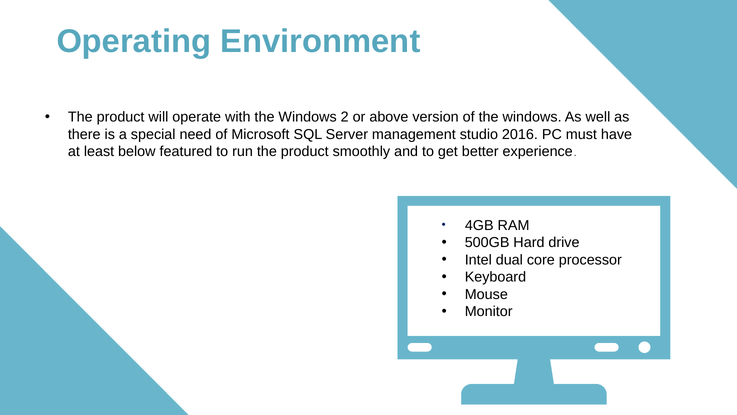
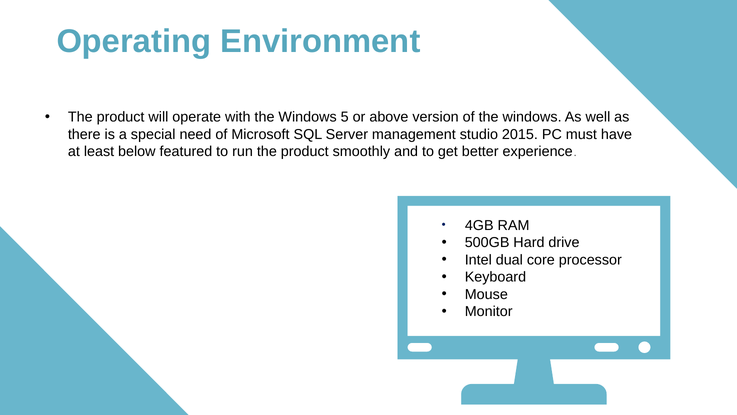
2: 2 -> 5 (345, 117)
2016: 2016 -> 2015 (520, 134)
